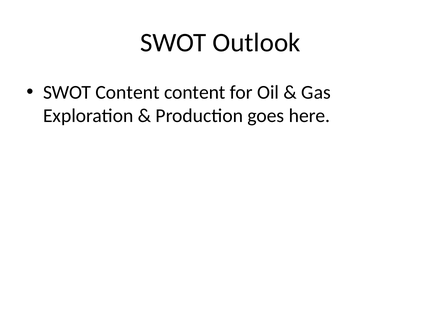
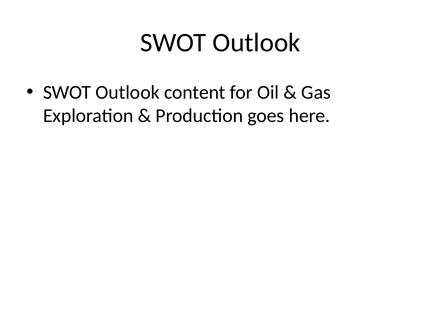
Content: Content -> Outlook (128, 93)
